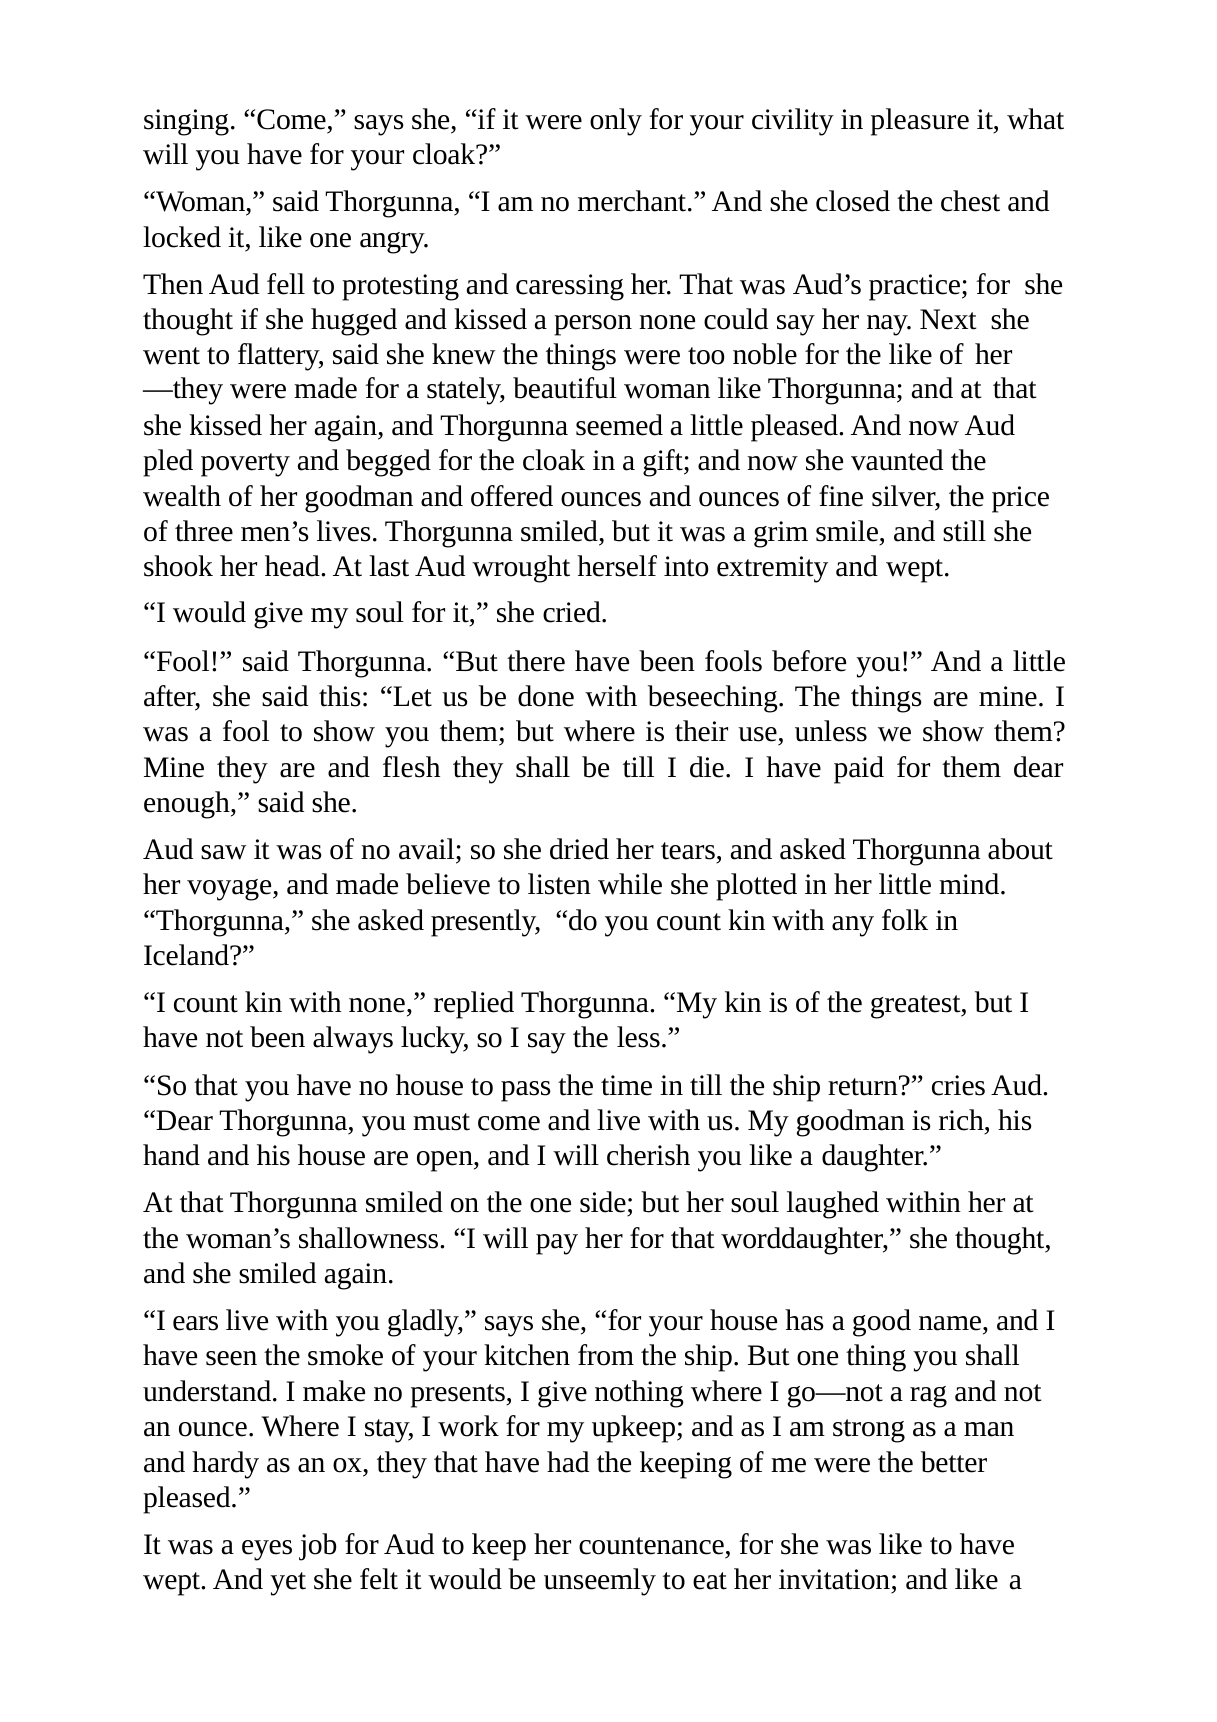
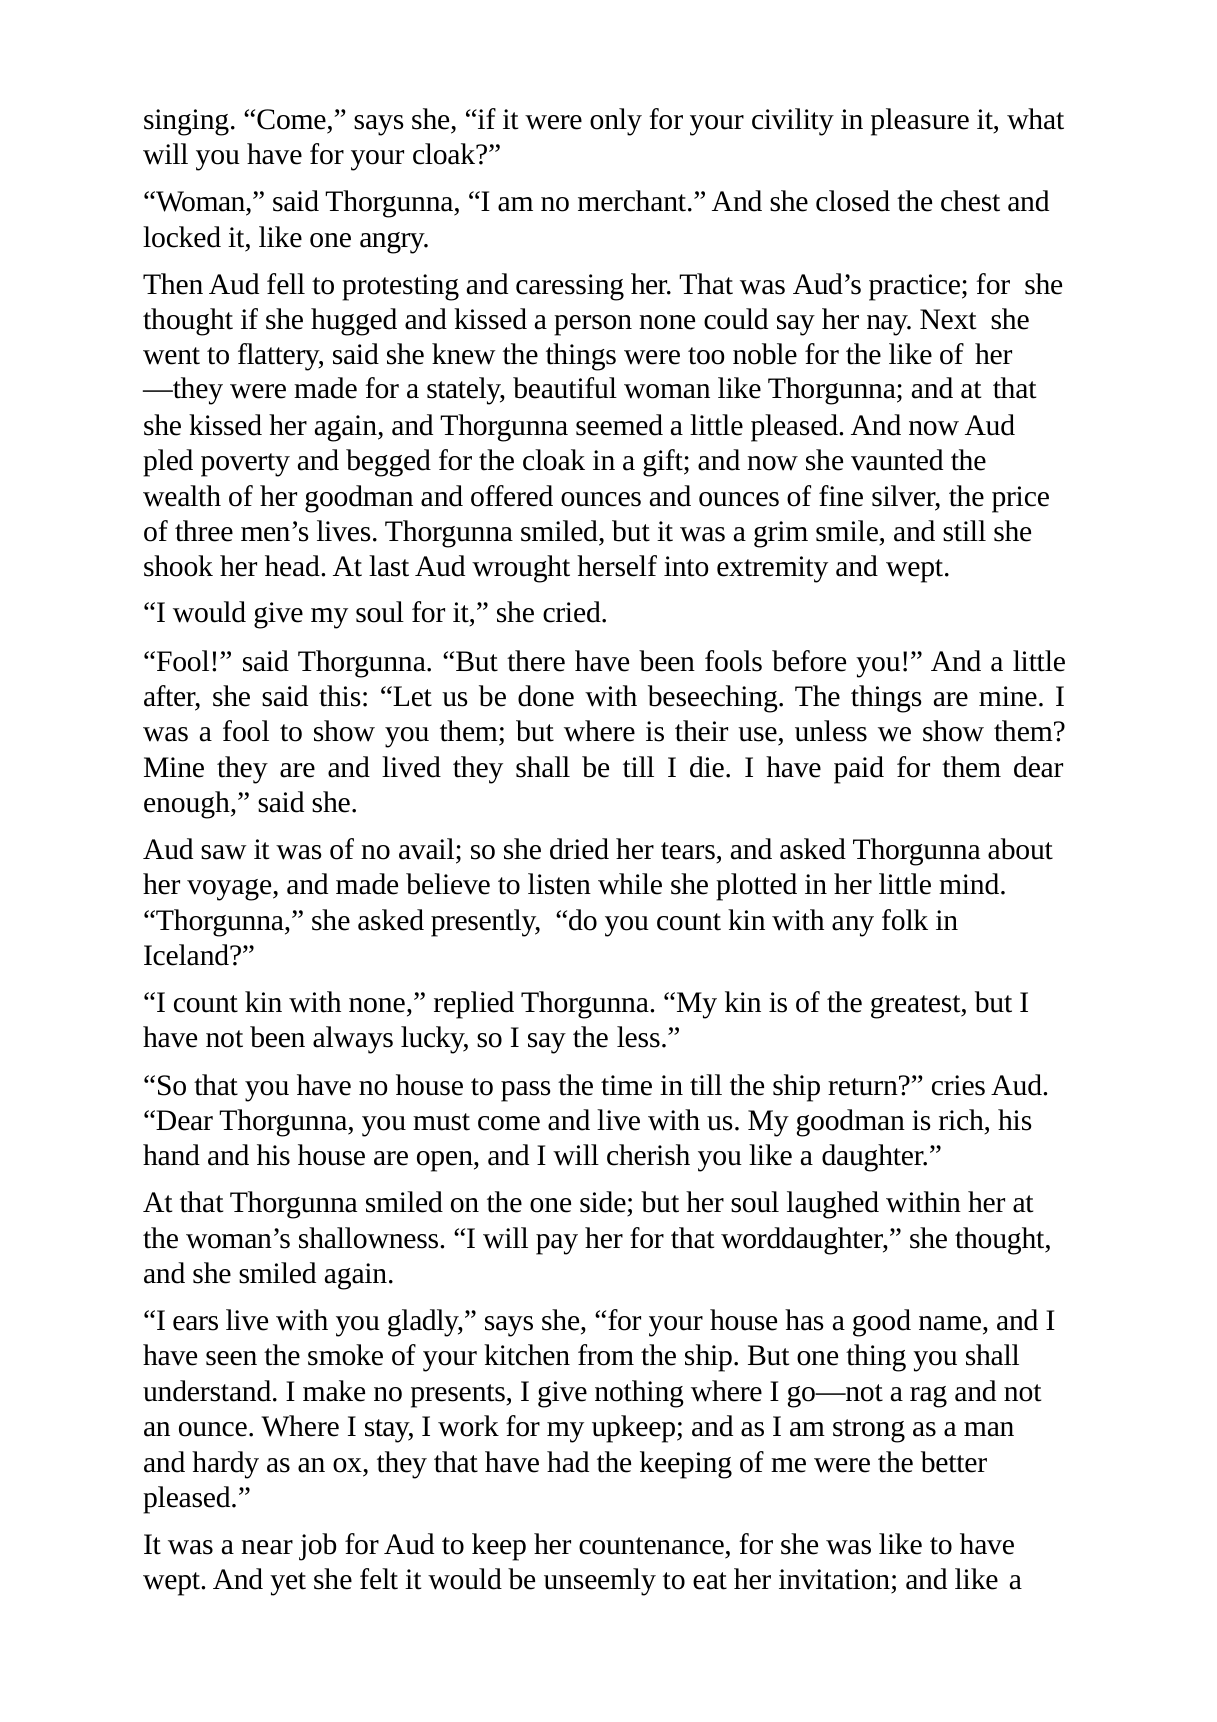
flesh: flesh -> lived (412, 767)
eyes: eyes -> near (267, 1545)
